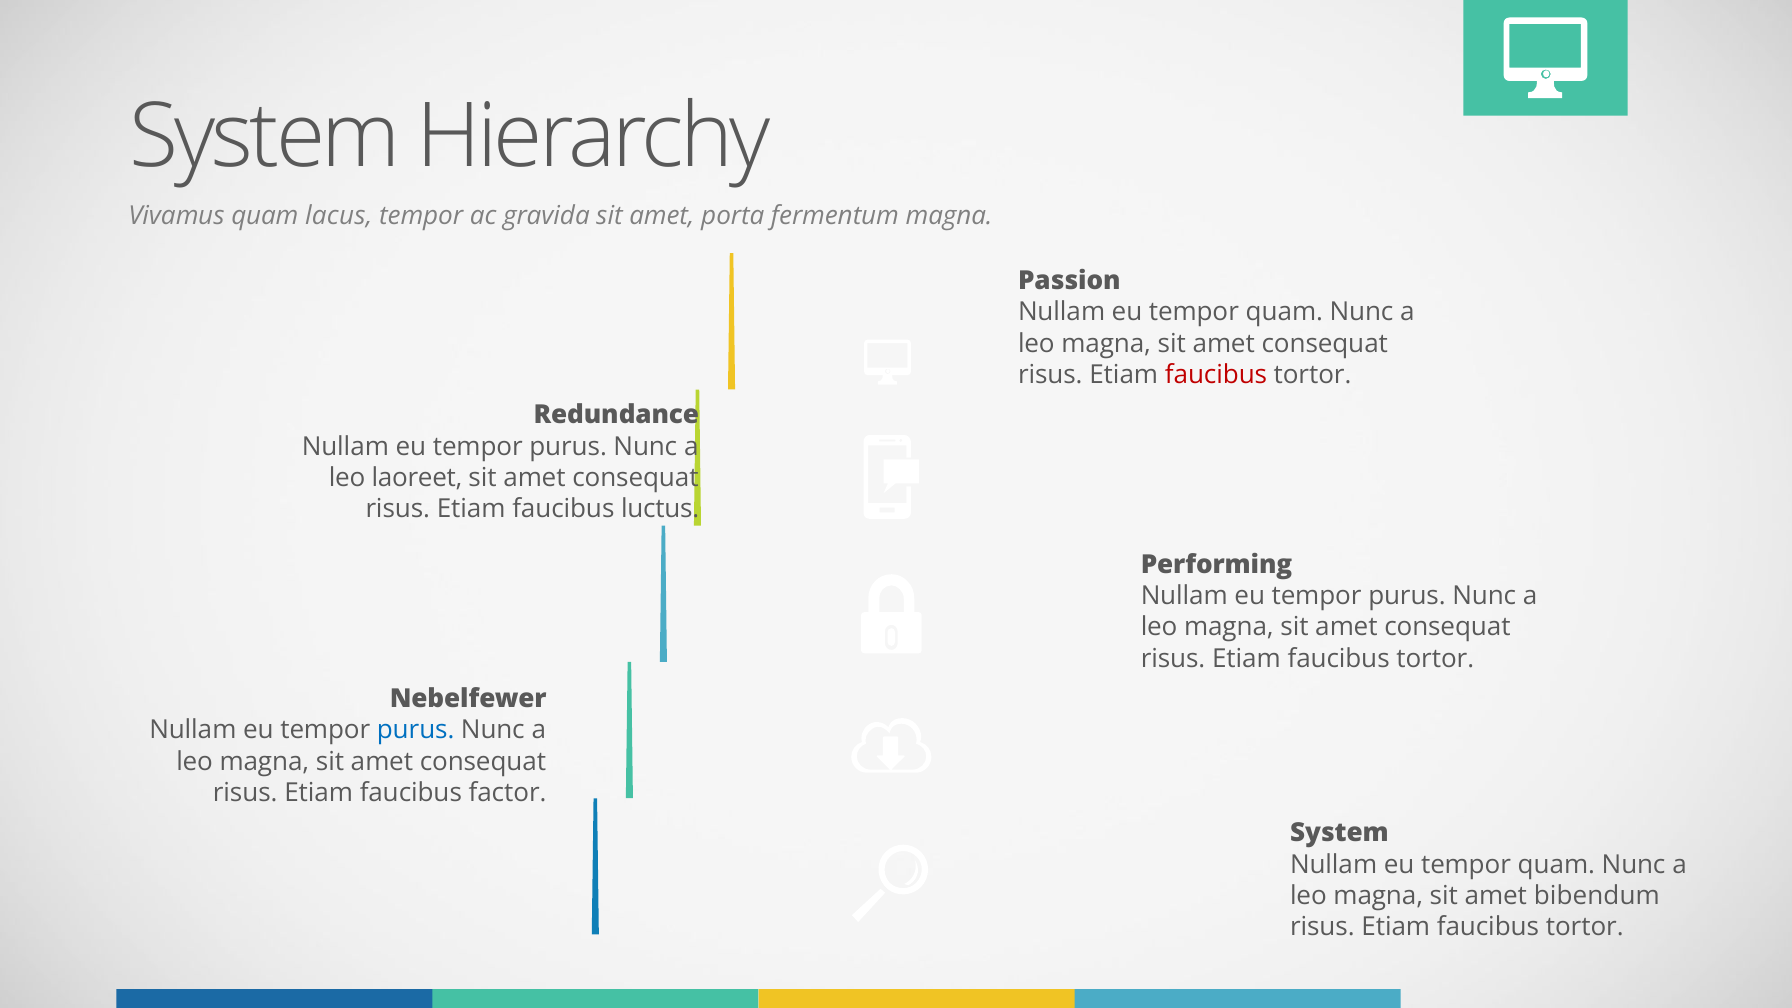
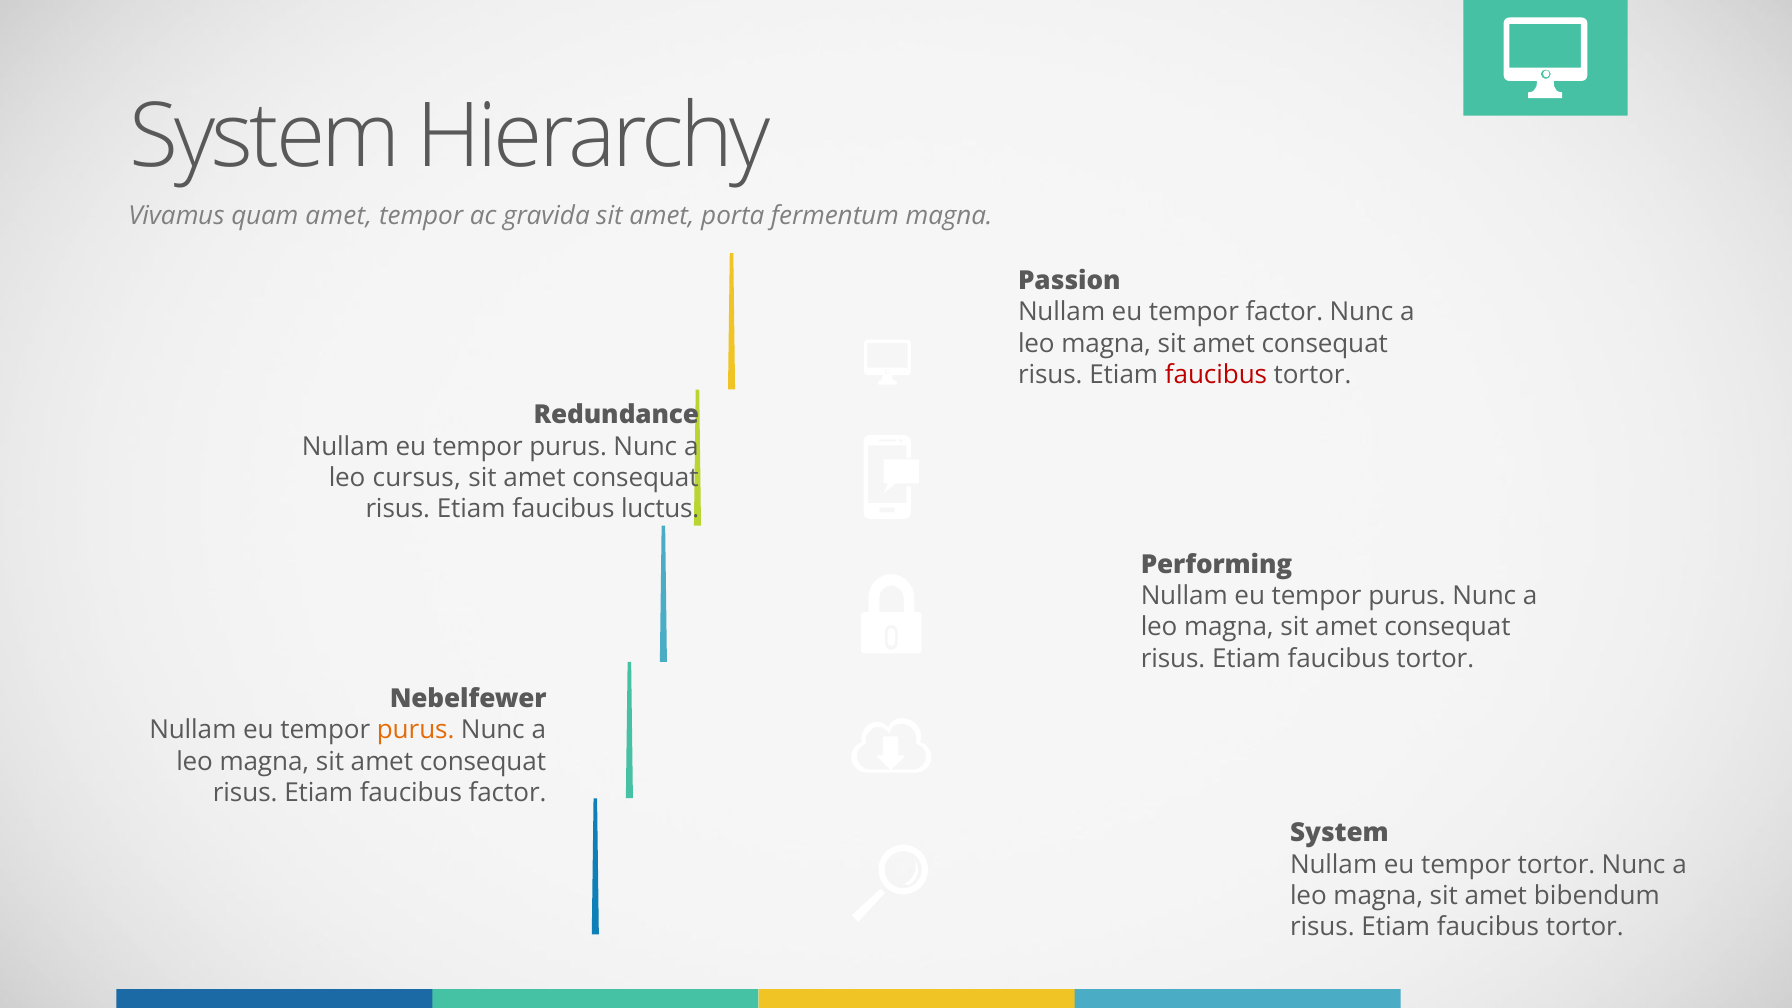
quam lacus: lacus -> amet (339, 216)
quam: quam -> factor (1284, 312)
laoreet: laoreet -> cursus (417, 478)
purus colour: blue -> orange (416, 730)
quam: quam -> tortor (1556, 865)
